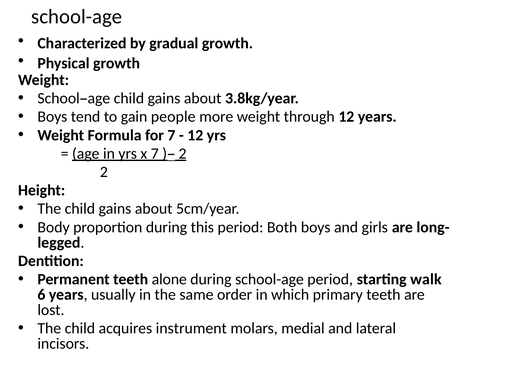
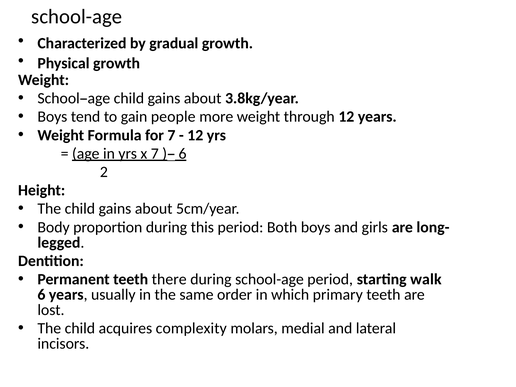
2: 2 -> 6 (183, 154)
alone: alone -> there (169, 279)
instrument: instrument -> complexity (191, 328)
